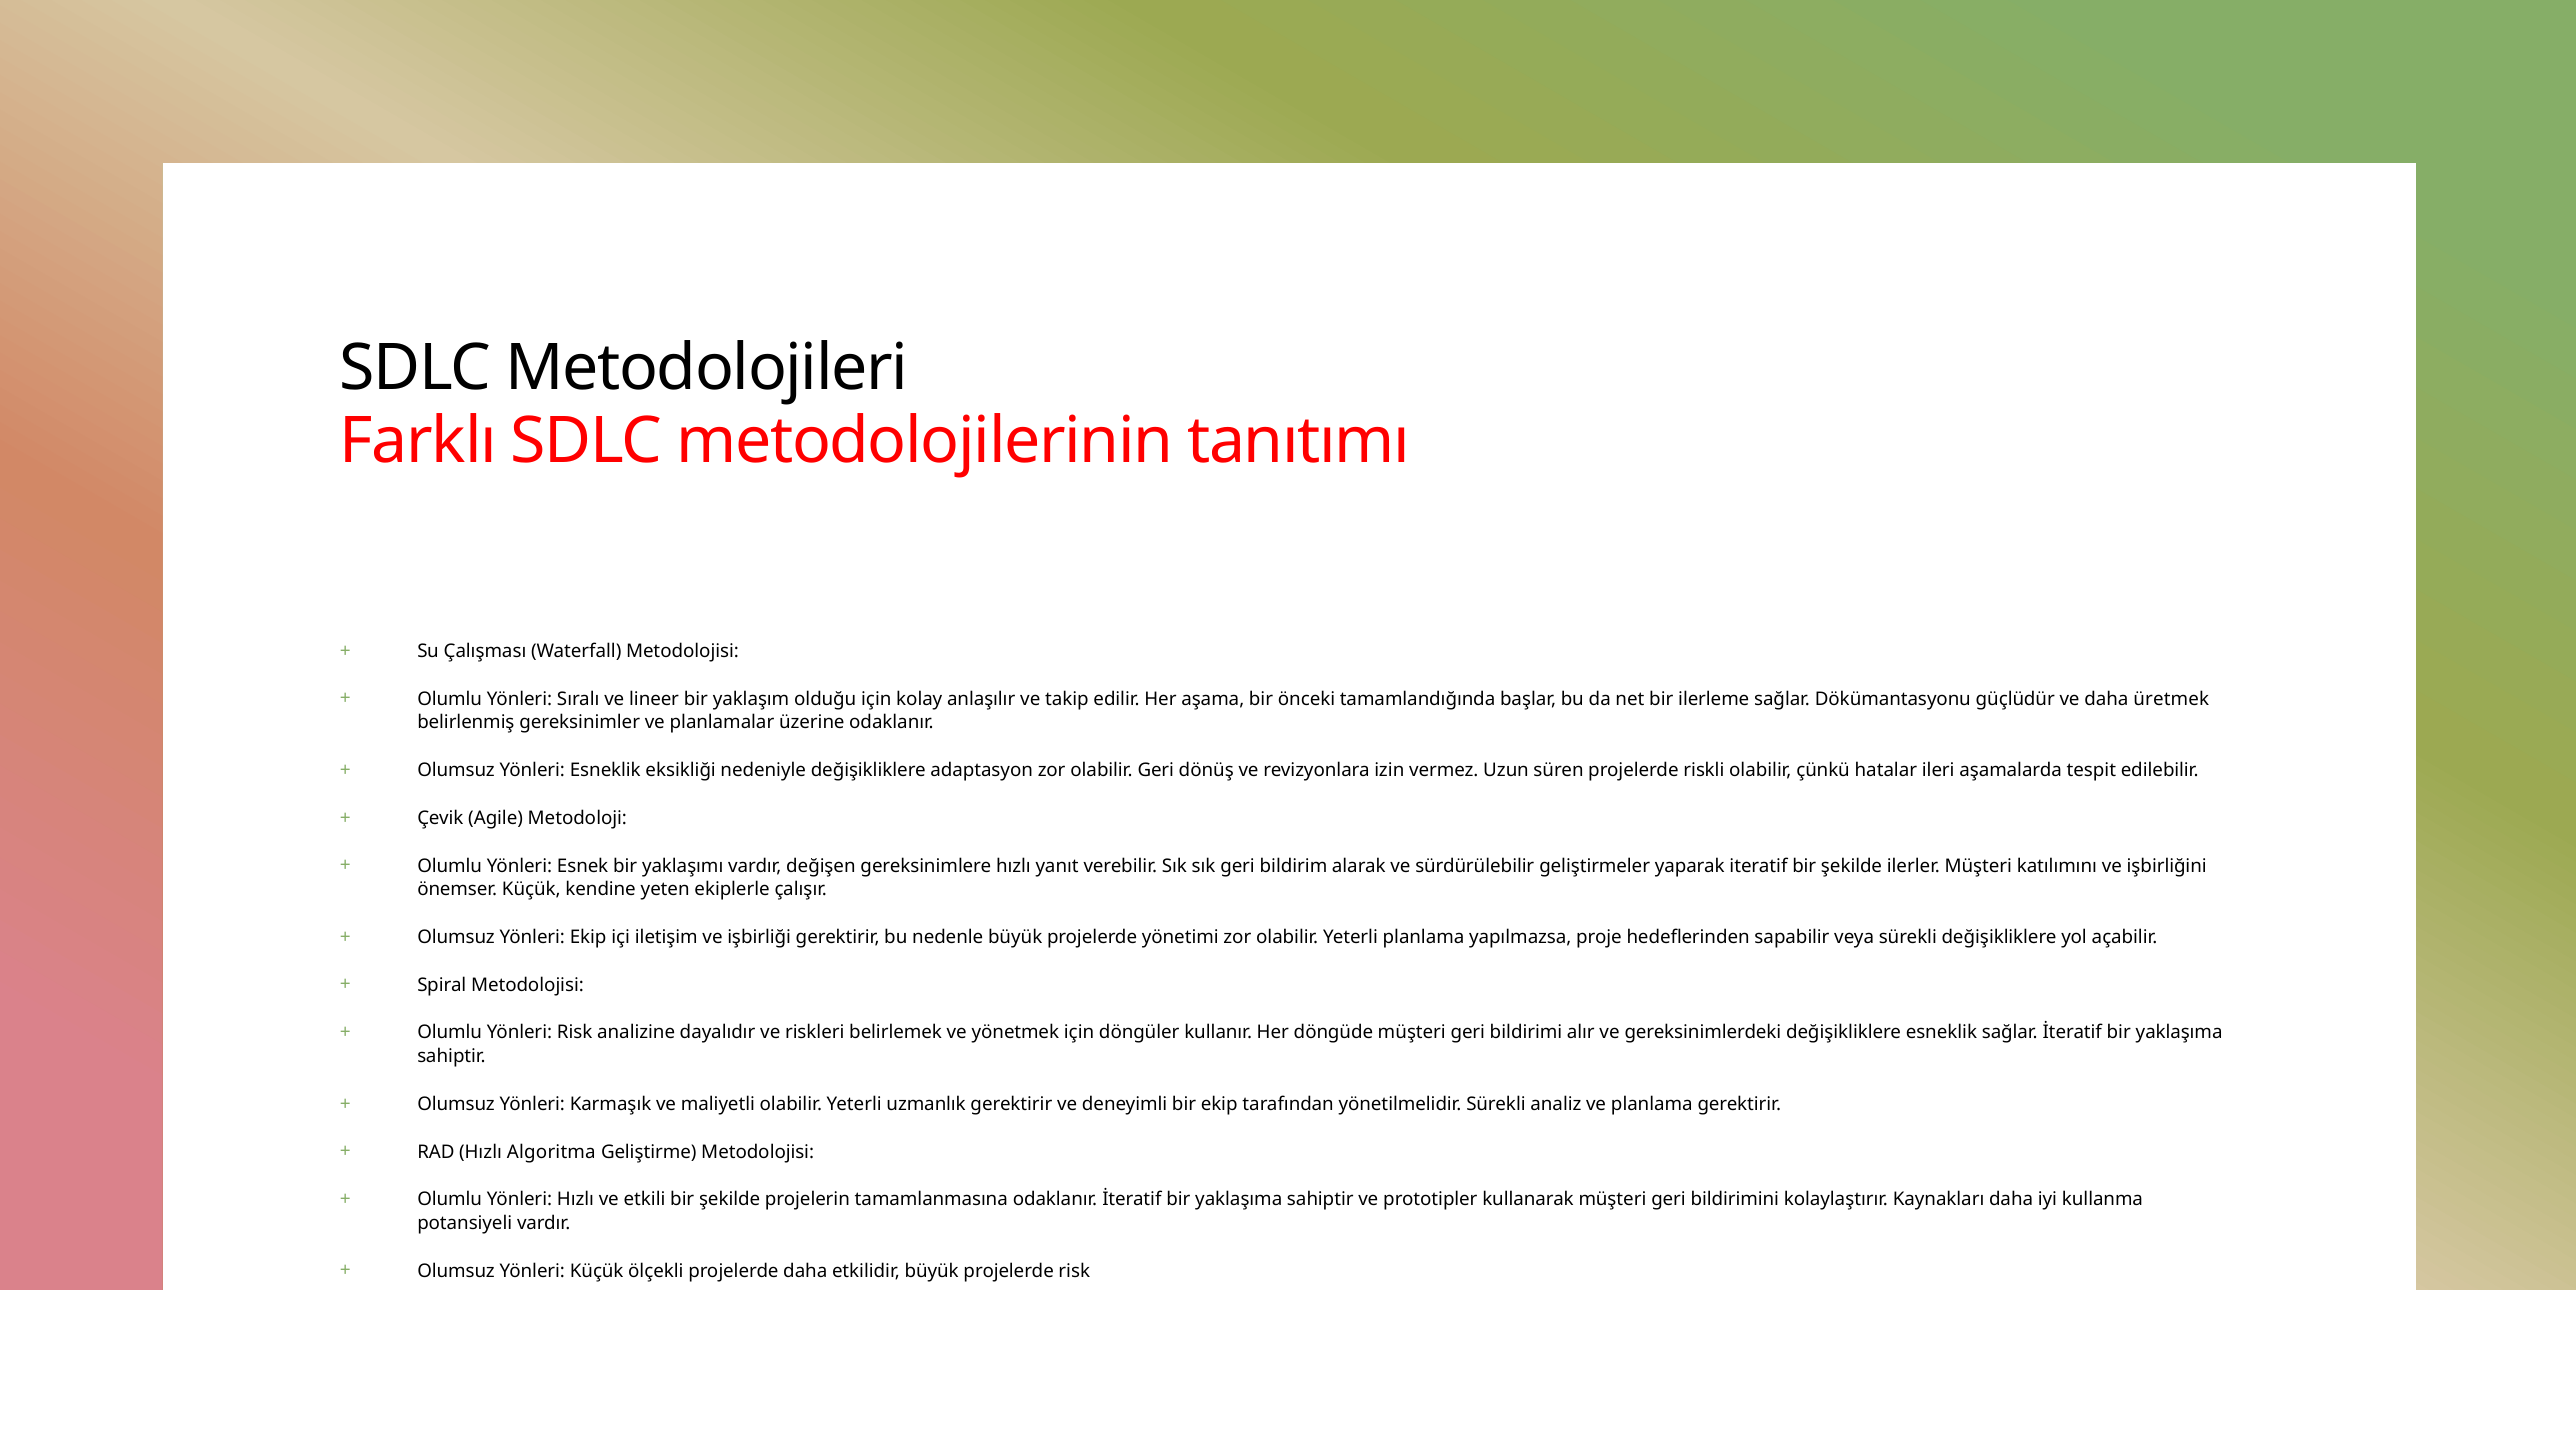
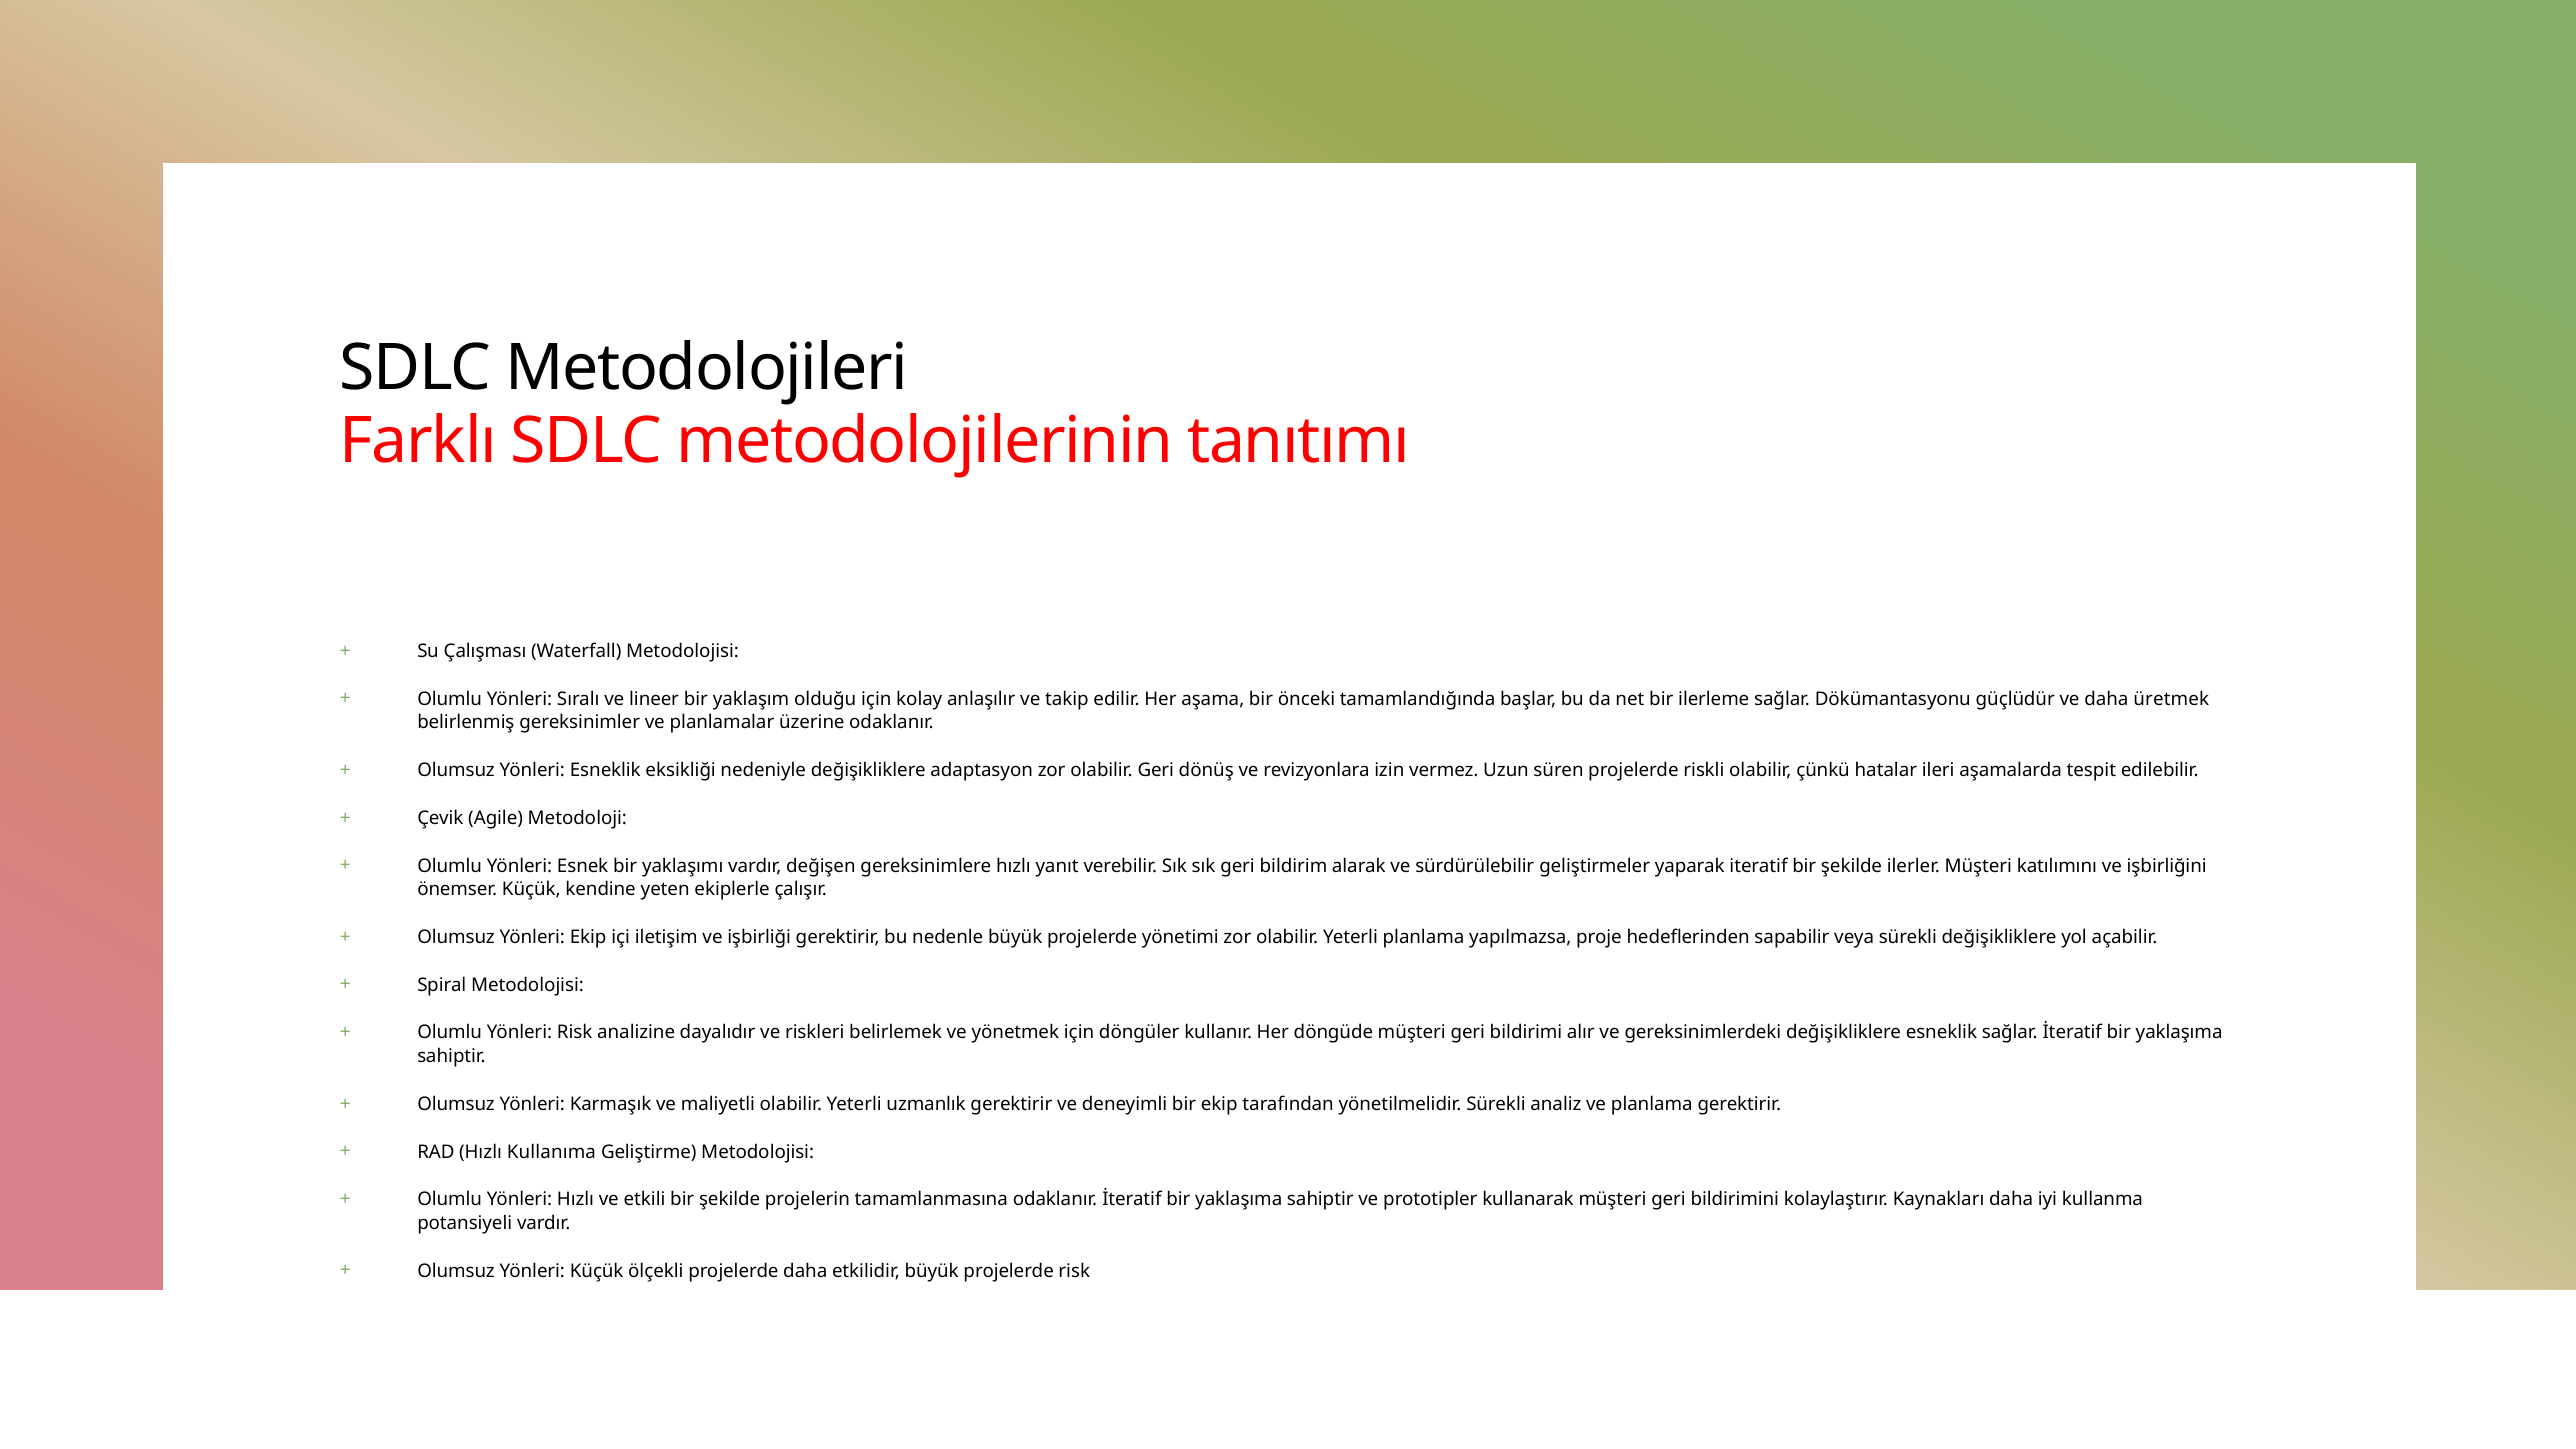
Algoritma: Algoritma -> Kullanıma (551, 1152)
